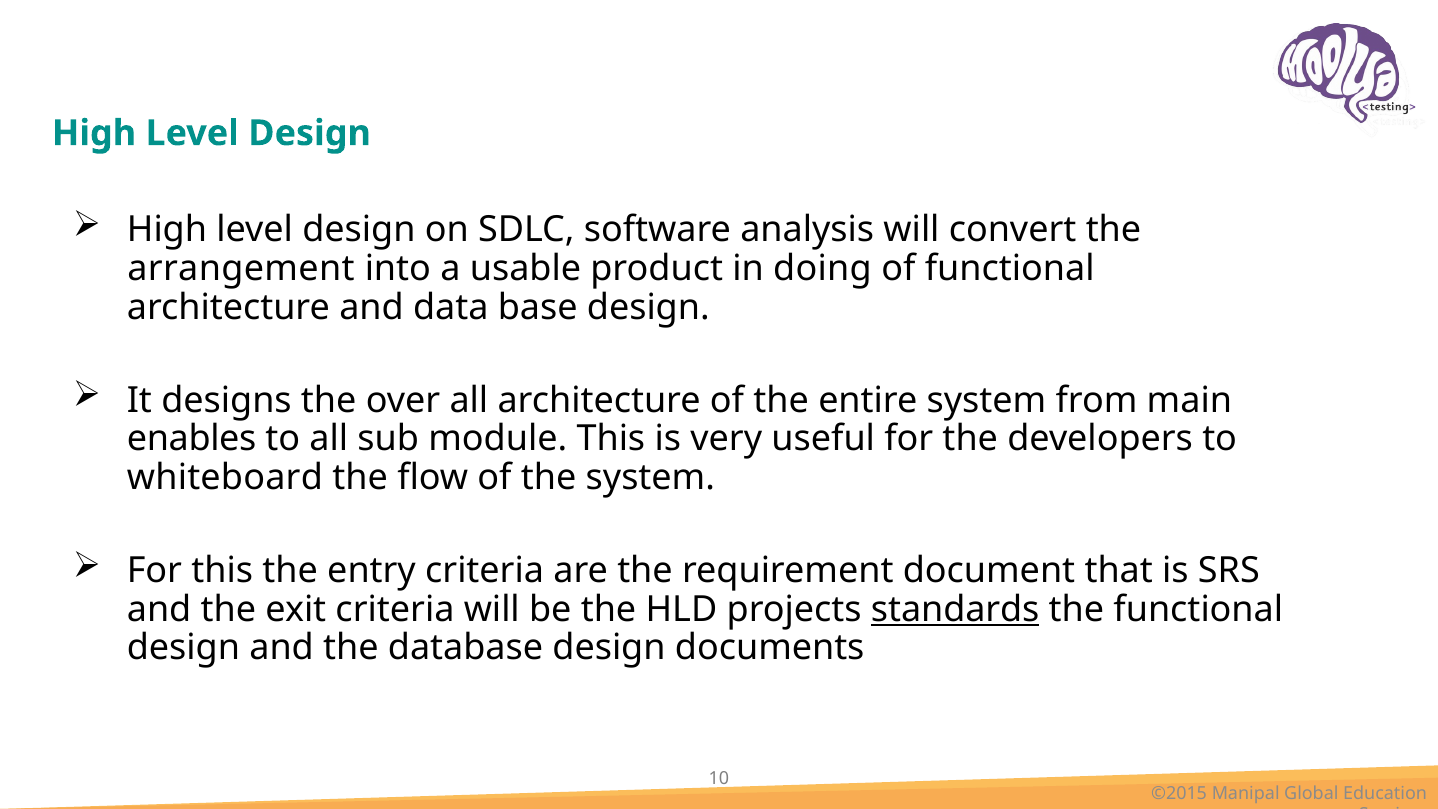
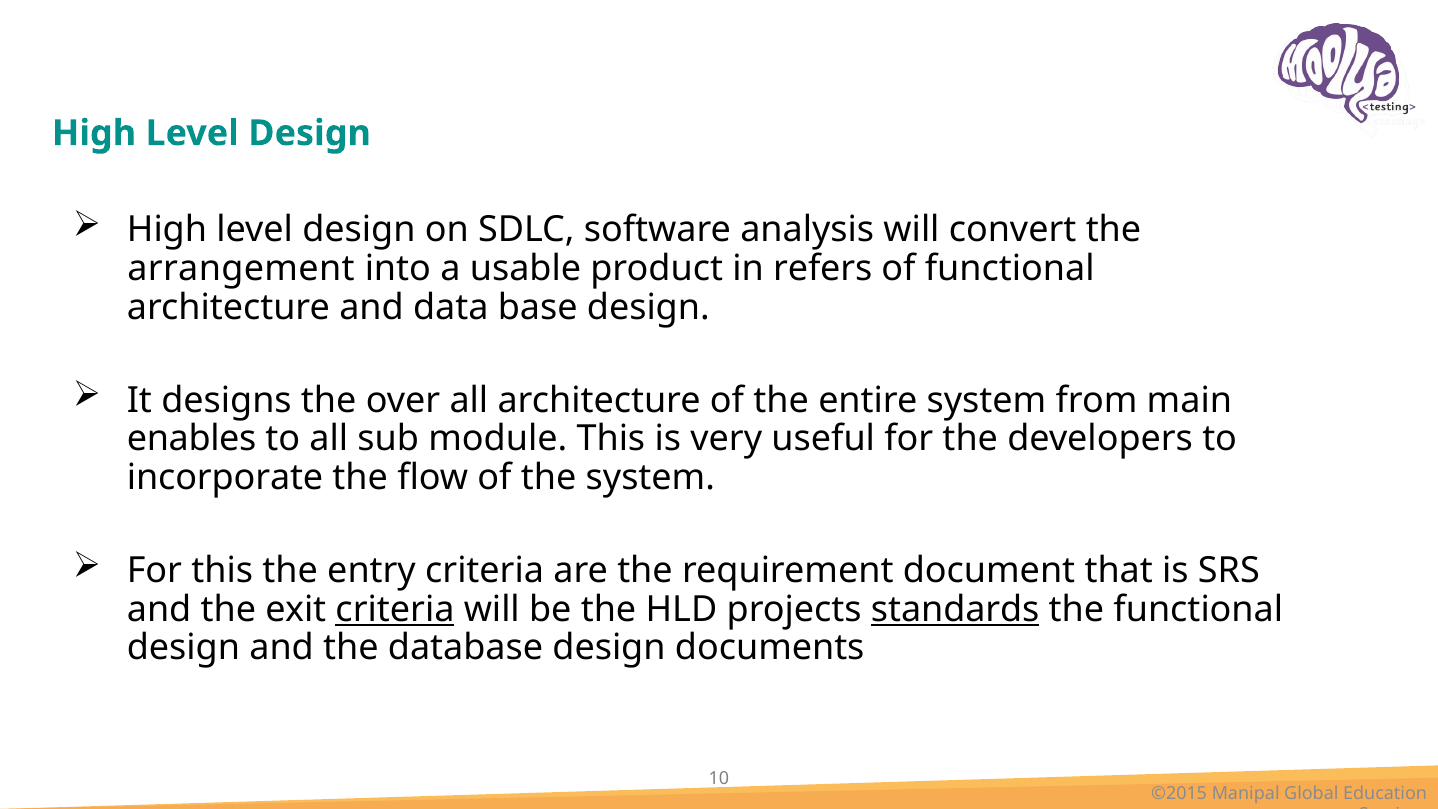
doing: doing -> refers (823, 269)
whiteboard: whiteboard -> incorporate (225, 478)
criteria underline: none -> present (395, 609)
